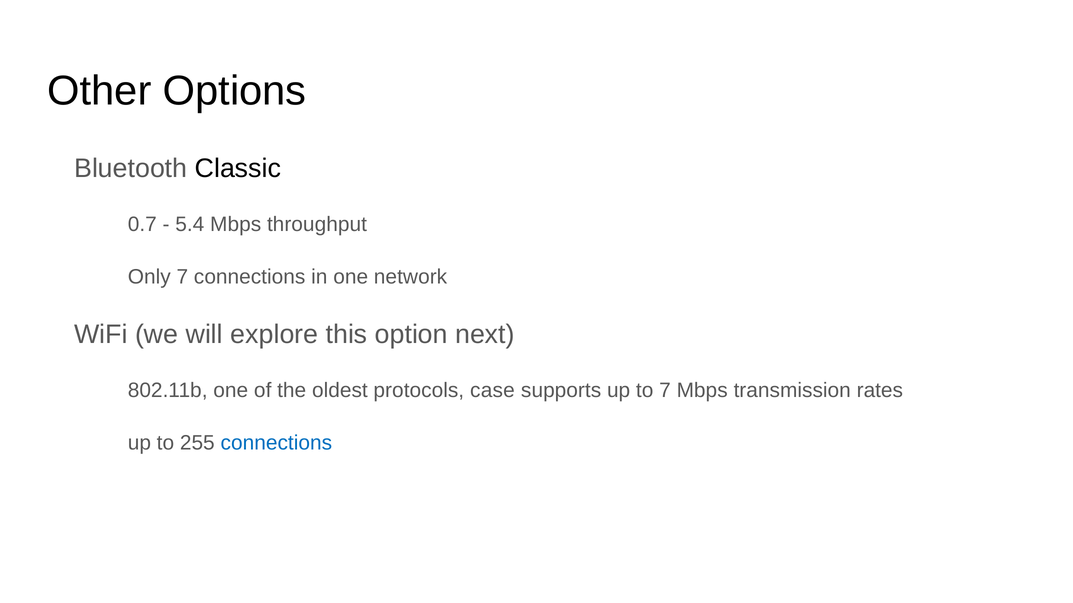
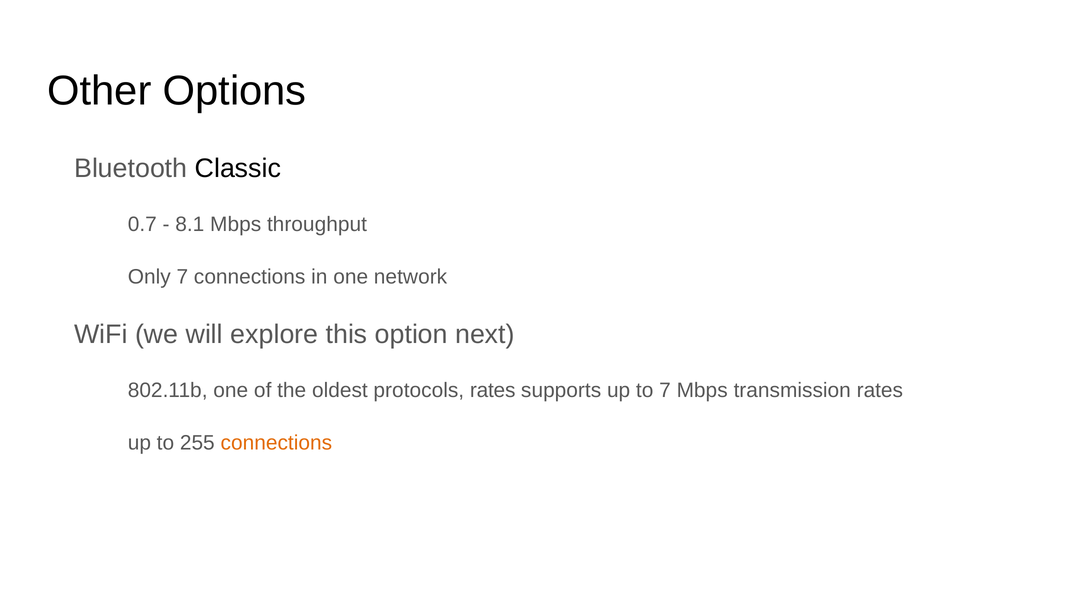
5.4: 5.4 -> 8.1 (190, 224)
protocols case: case -> rates (493, 391)
connections colour: blue -> orange (276, 443)
